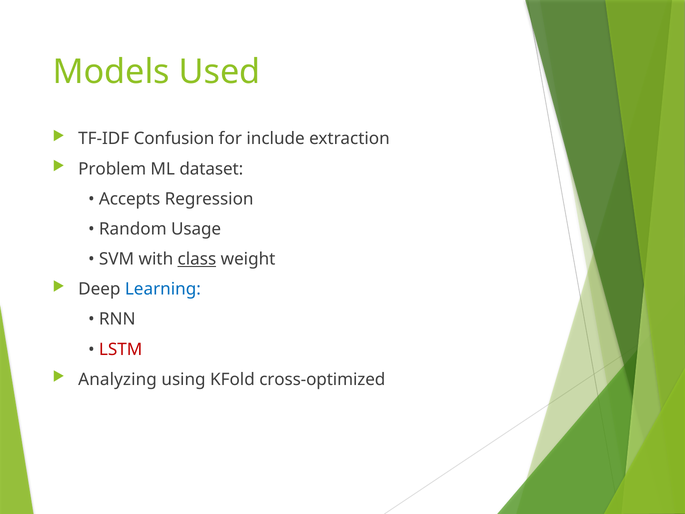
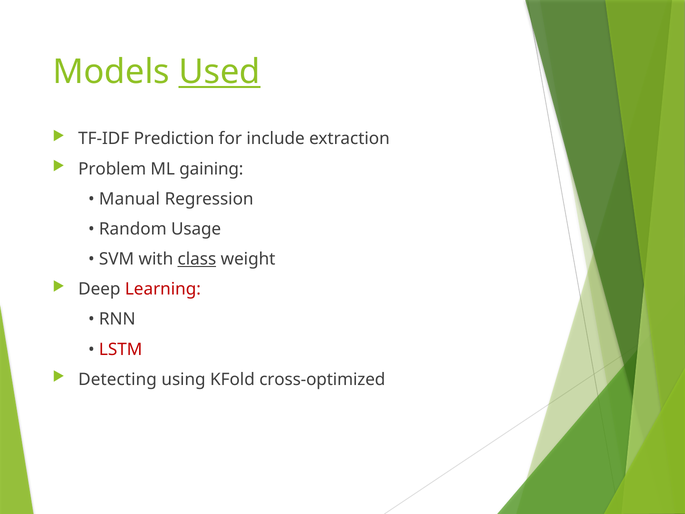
Used underline: none -> present (220, 72)
Confusion: Confusion -> Prediction (174, 139)
dataset: dataset -> gaining (211, 169)
Accepts: Accepts -> Manual (129, 199)
Learning colour: blue -> red (163, 289)
Analyzing: Analyzing -> Detecting (118, 379)
